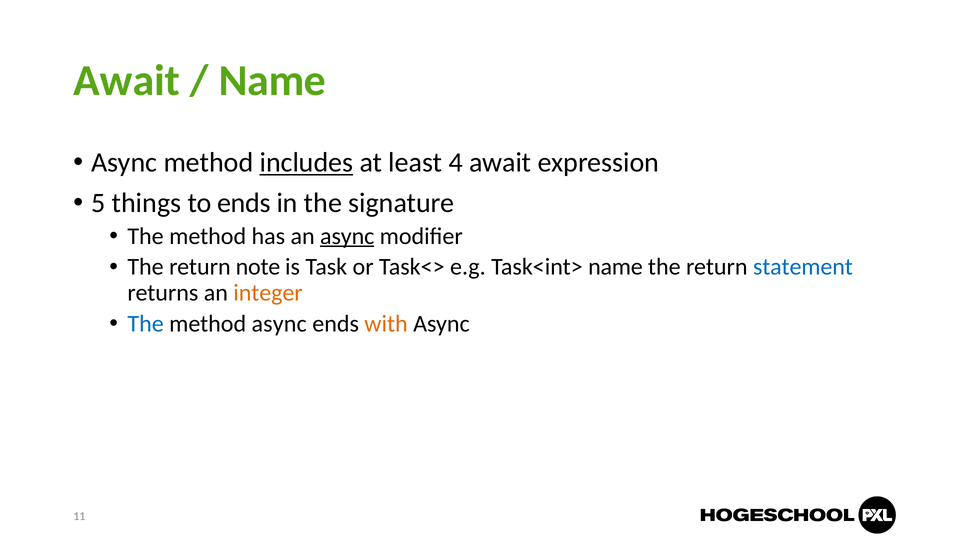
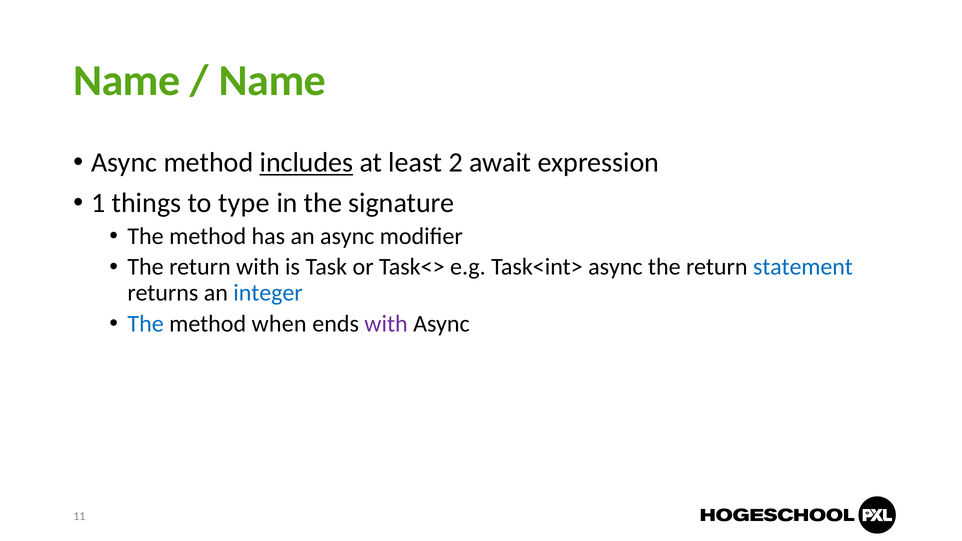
Await: Await -> Name (127, 81)
4: 4 -> 2 (456, 163)
5: 5 -> 1 (98, 203)
to ends: ends -> type (244, 203)
async underline: present -> none (347, 236)
return note: note -> with (258, 267)
Task<int> name: name -> async (615, 267)
integer colour: orange -> blue (268, 293)
method async: async -> when (279, 324)
with colour: orange -> purple (386, 324)
